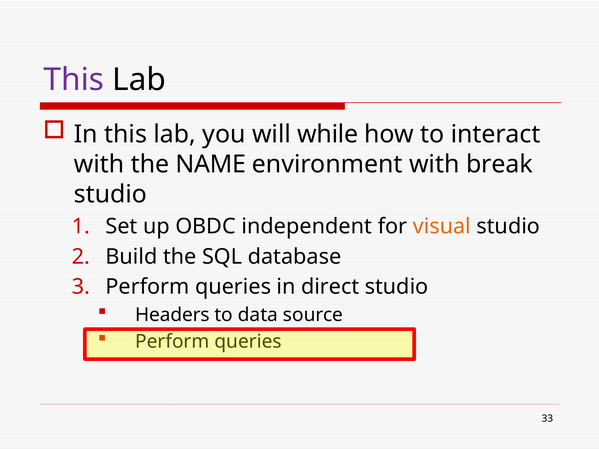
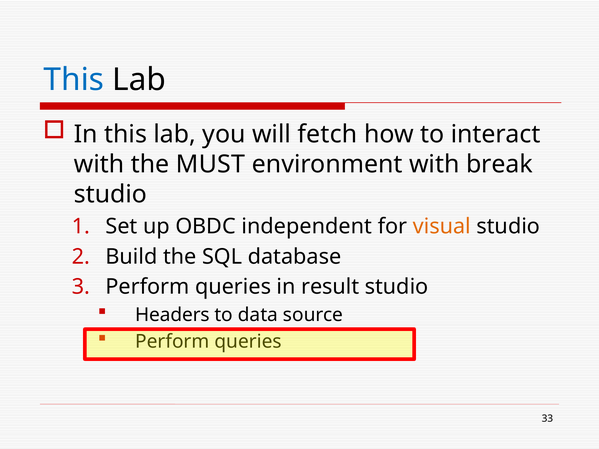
This colour: purple -> blue (74, 80)
while: while -> fetch (327, 135)
NAME: NAME -> MUST (210, 164)
direct: direct -> result (330, 287)
